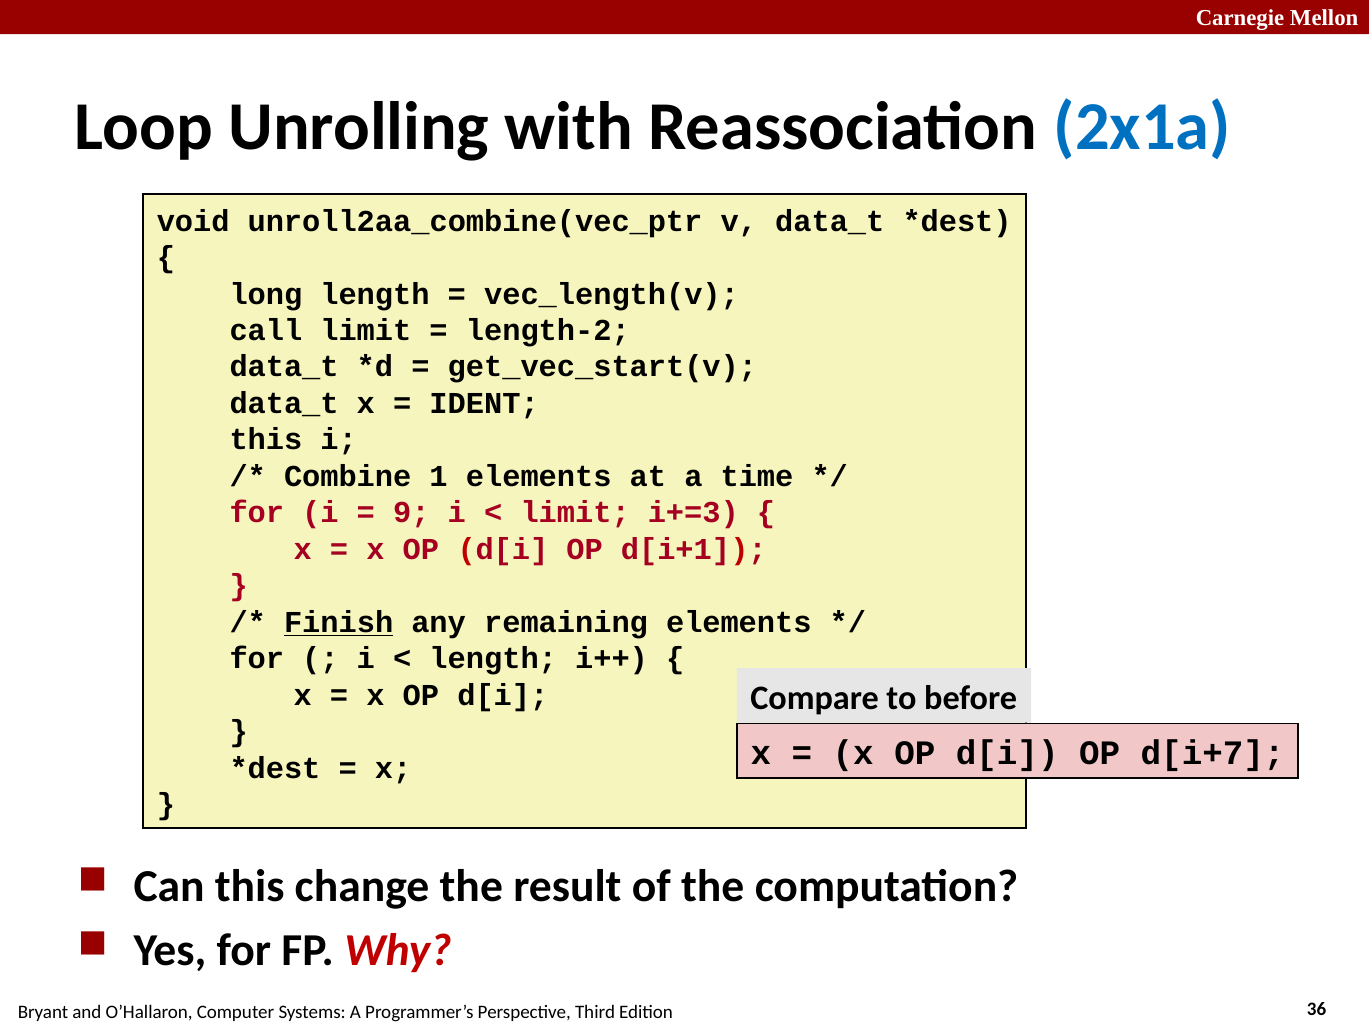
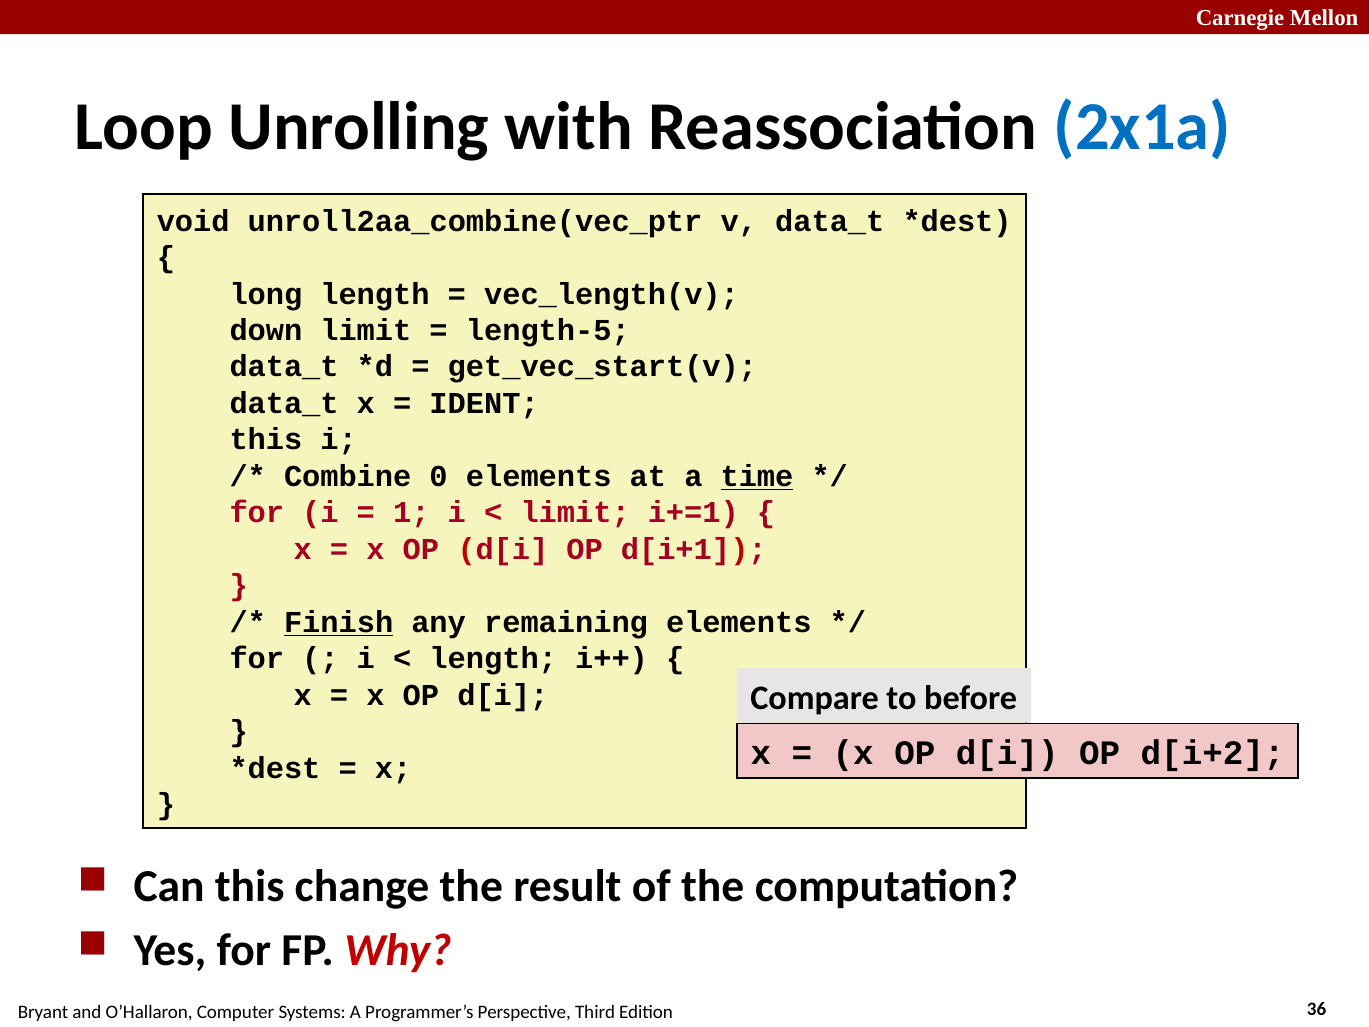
call: call -> down (266, 330)
length-2: length-2 -> length-5 (548, 330)
1: 1 -> 0 (439, 476)
time underline: none -> present (757, 476)
9: 9 -> 1 (411, 513)
i+=3: i+=3 -> i+=1 (693, 513)
d[i+7: d[i+7 -> d[i+2 (1213, 753)
